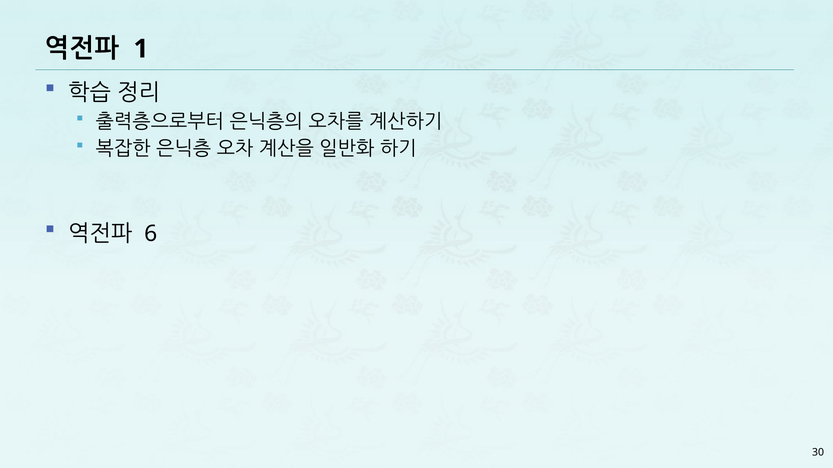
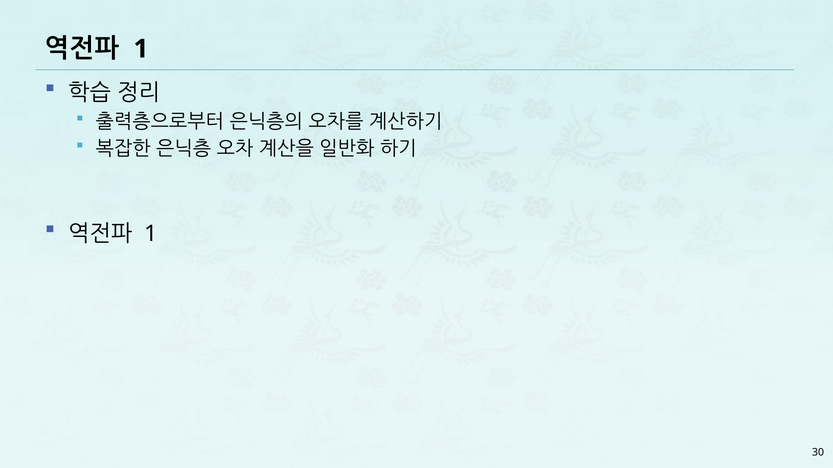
6: 6 -> 1 (151, 234)
